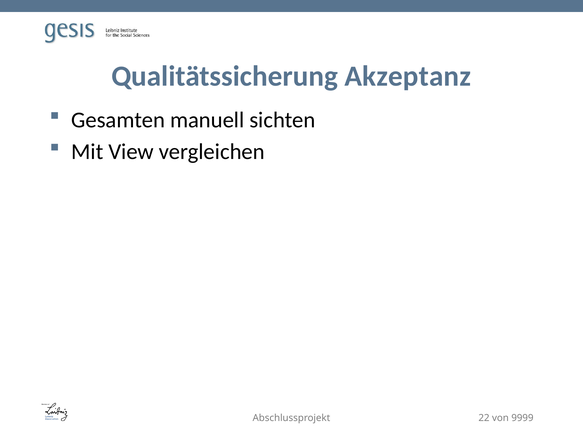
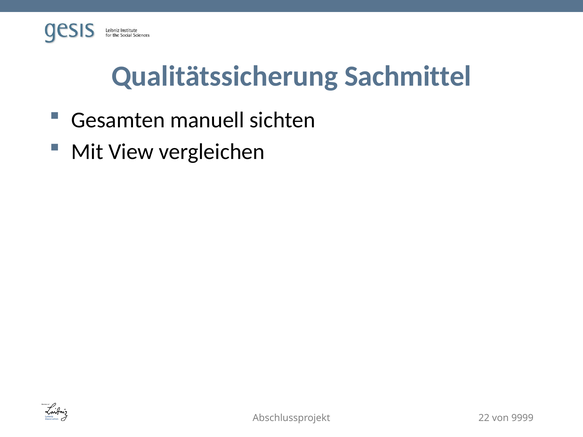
Akzeptanz: Akzeptanz -> Sachmittel (408, 76)
